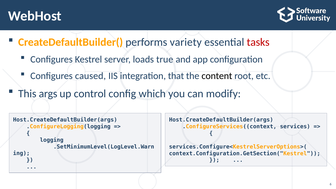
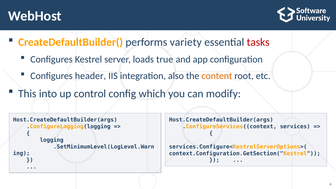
caused: caused -> header (90, 76)
that: that -> also (176, 76)
content colour: black -> orange (217, 76)
args: args -> into (48, 94)
